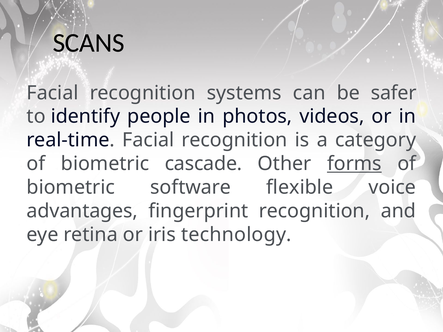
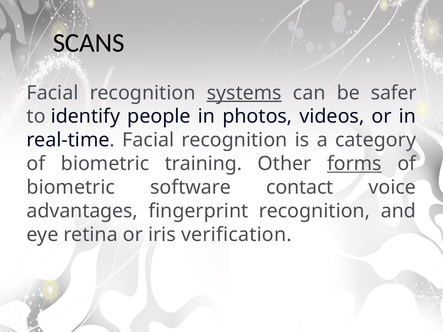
systems underline: none -> present (244, 93)
cascade: cascade -> training (203, 164)
flexible: flexible -> contact (300, 187)
technology: technology -> verification (236, 235)
